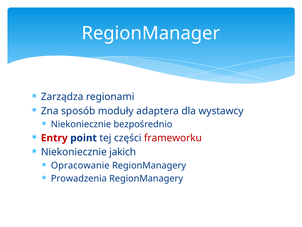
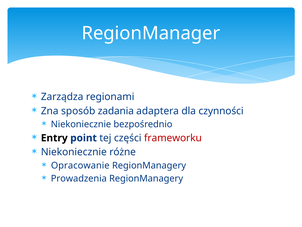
moduły: moduły -> zadania (116, 111)
wystawcy: wystawcy -> czynności (221, 111)
Entry colour: red -> black (54, 138)
jakich: jakich -> różne (123, 152)
